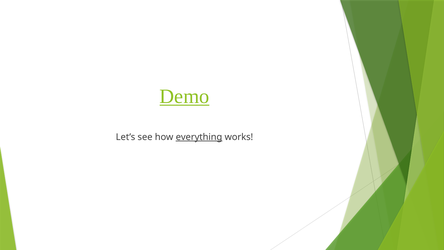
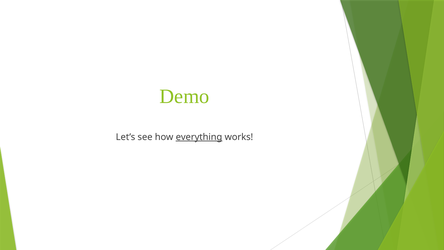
Demo underline: present -> none (184, 96)
